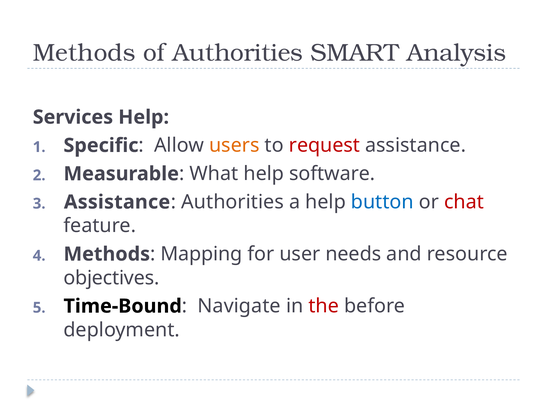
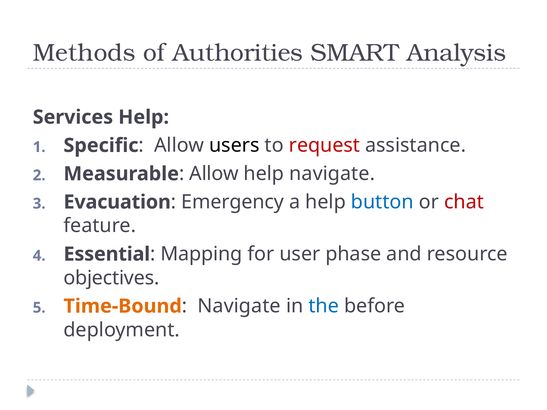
users colour: orange -> black (234, 146)
What: What -> Allow (214, 174)
help software: software -> navigate (332, 174)
Assistance: Assistance -> Evacuation (117, 202)
Authorities: Authorities -> Emergency (233, 202)
Methods: Methods -> Essential (107, 254)
needs: needs -> phase (353, 254)
Time-Bound colour: black -> orange (123, 306)
the colour: red -> blue (324, 306)
